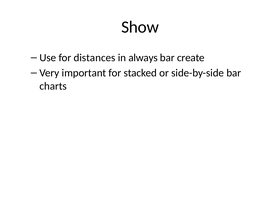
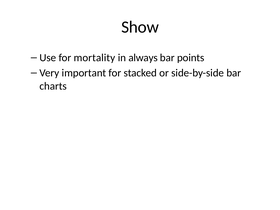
distances: distances -> mortality (94, 58)
create: create -> points (191, 58)
